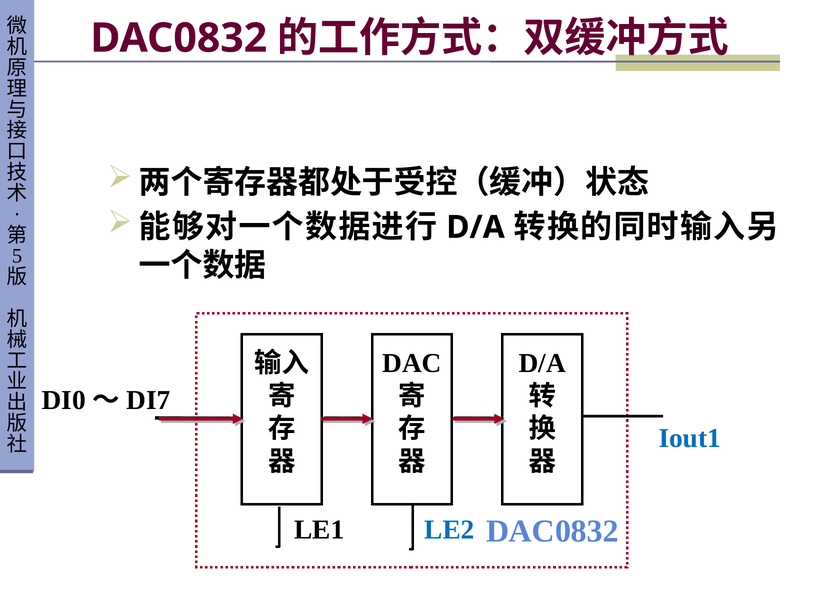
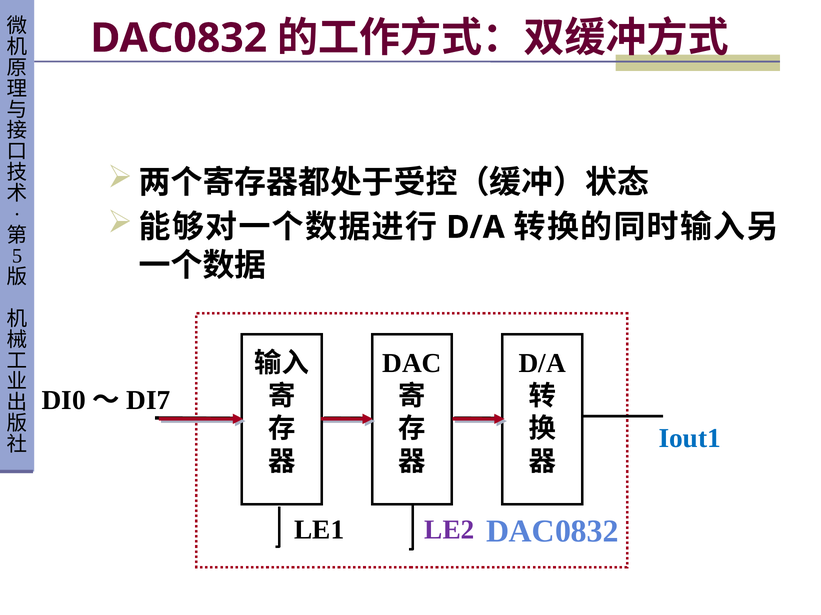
LE2 colour: blue -> purple (449, 530)
